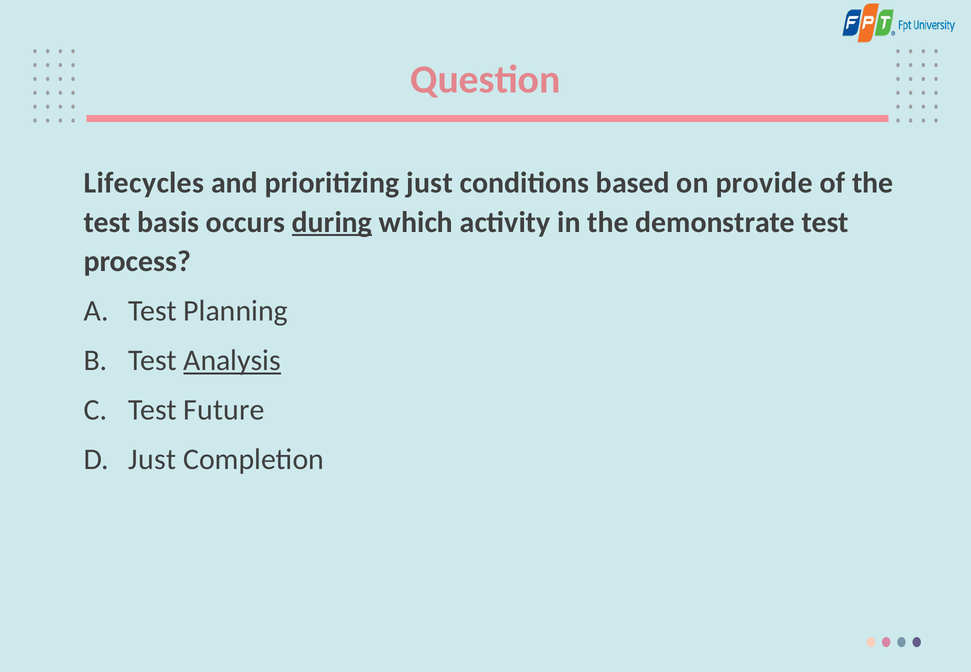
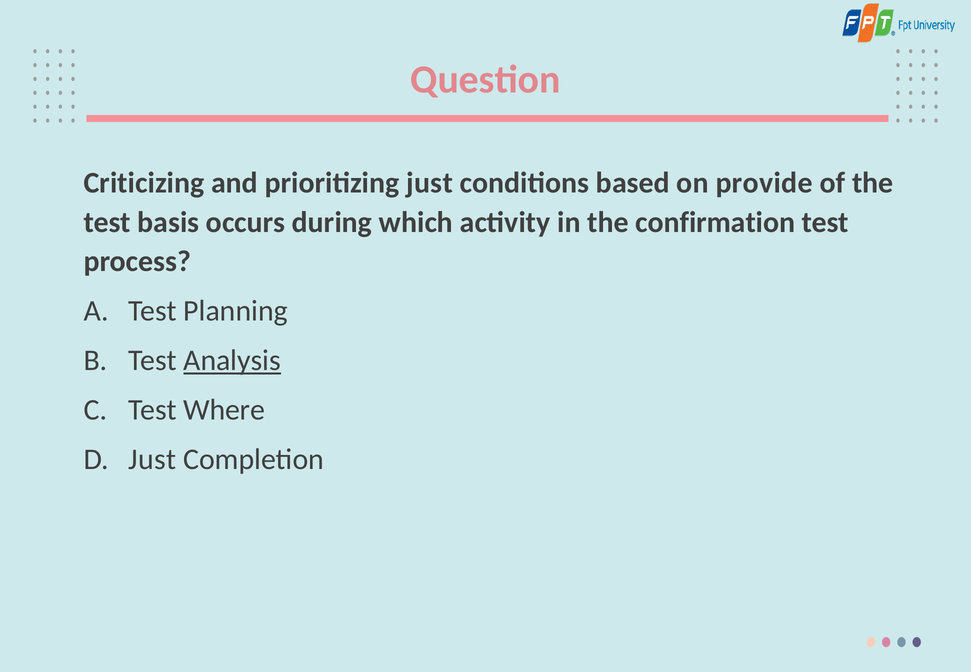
Lifecycles: Lifecycles -> Criticizing (144, 183)
during underline: present -> none (332, 222)
demonstrate: demonstrate -> confirmation (715, 222)
Future: Future -> Where (224, 410)
